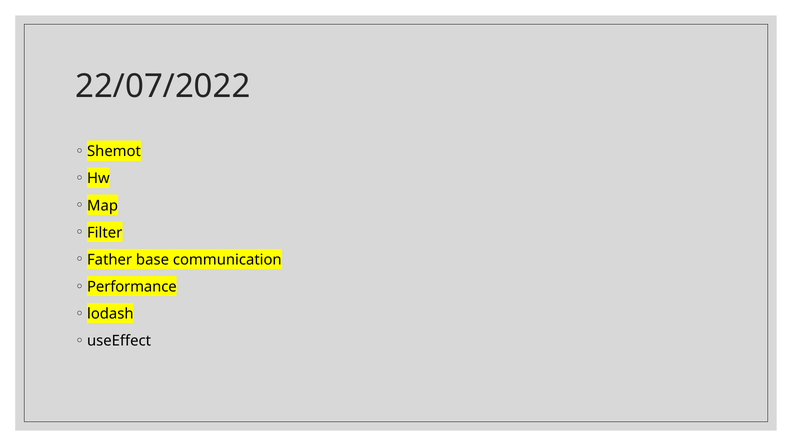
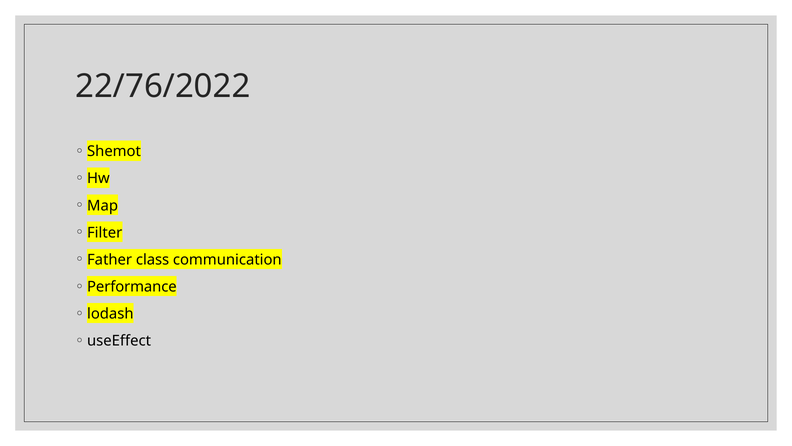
22/07/2022: 22/07/2022 -> 22/76/2022 (163, 86)
base: base -> class (153, 259)
